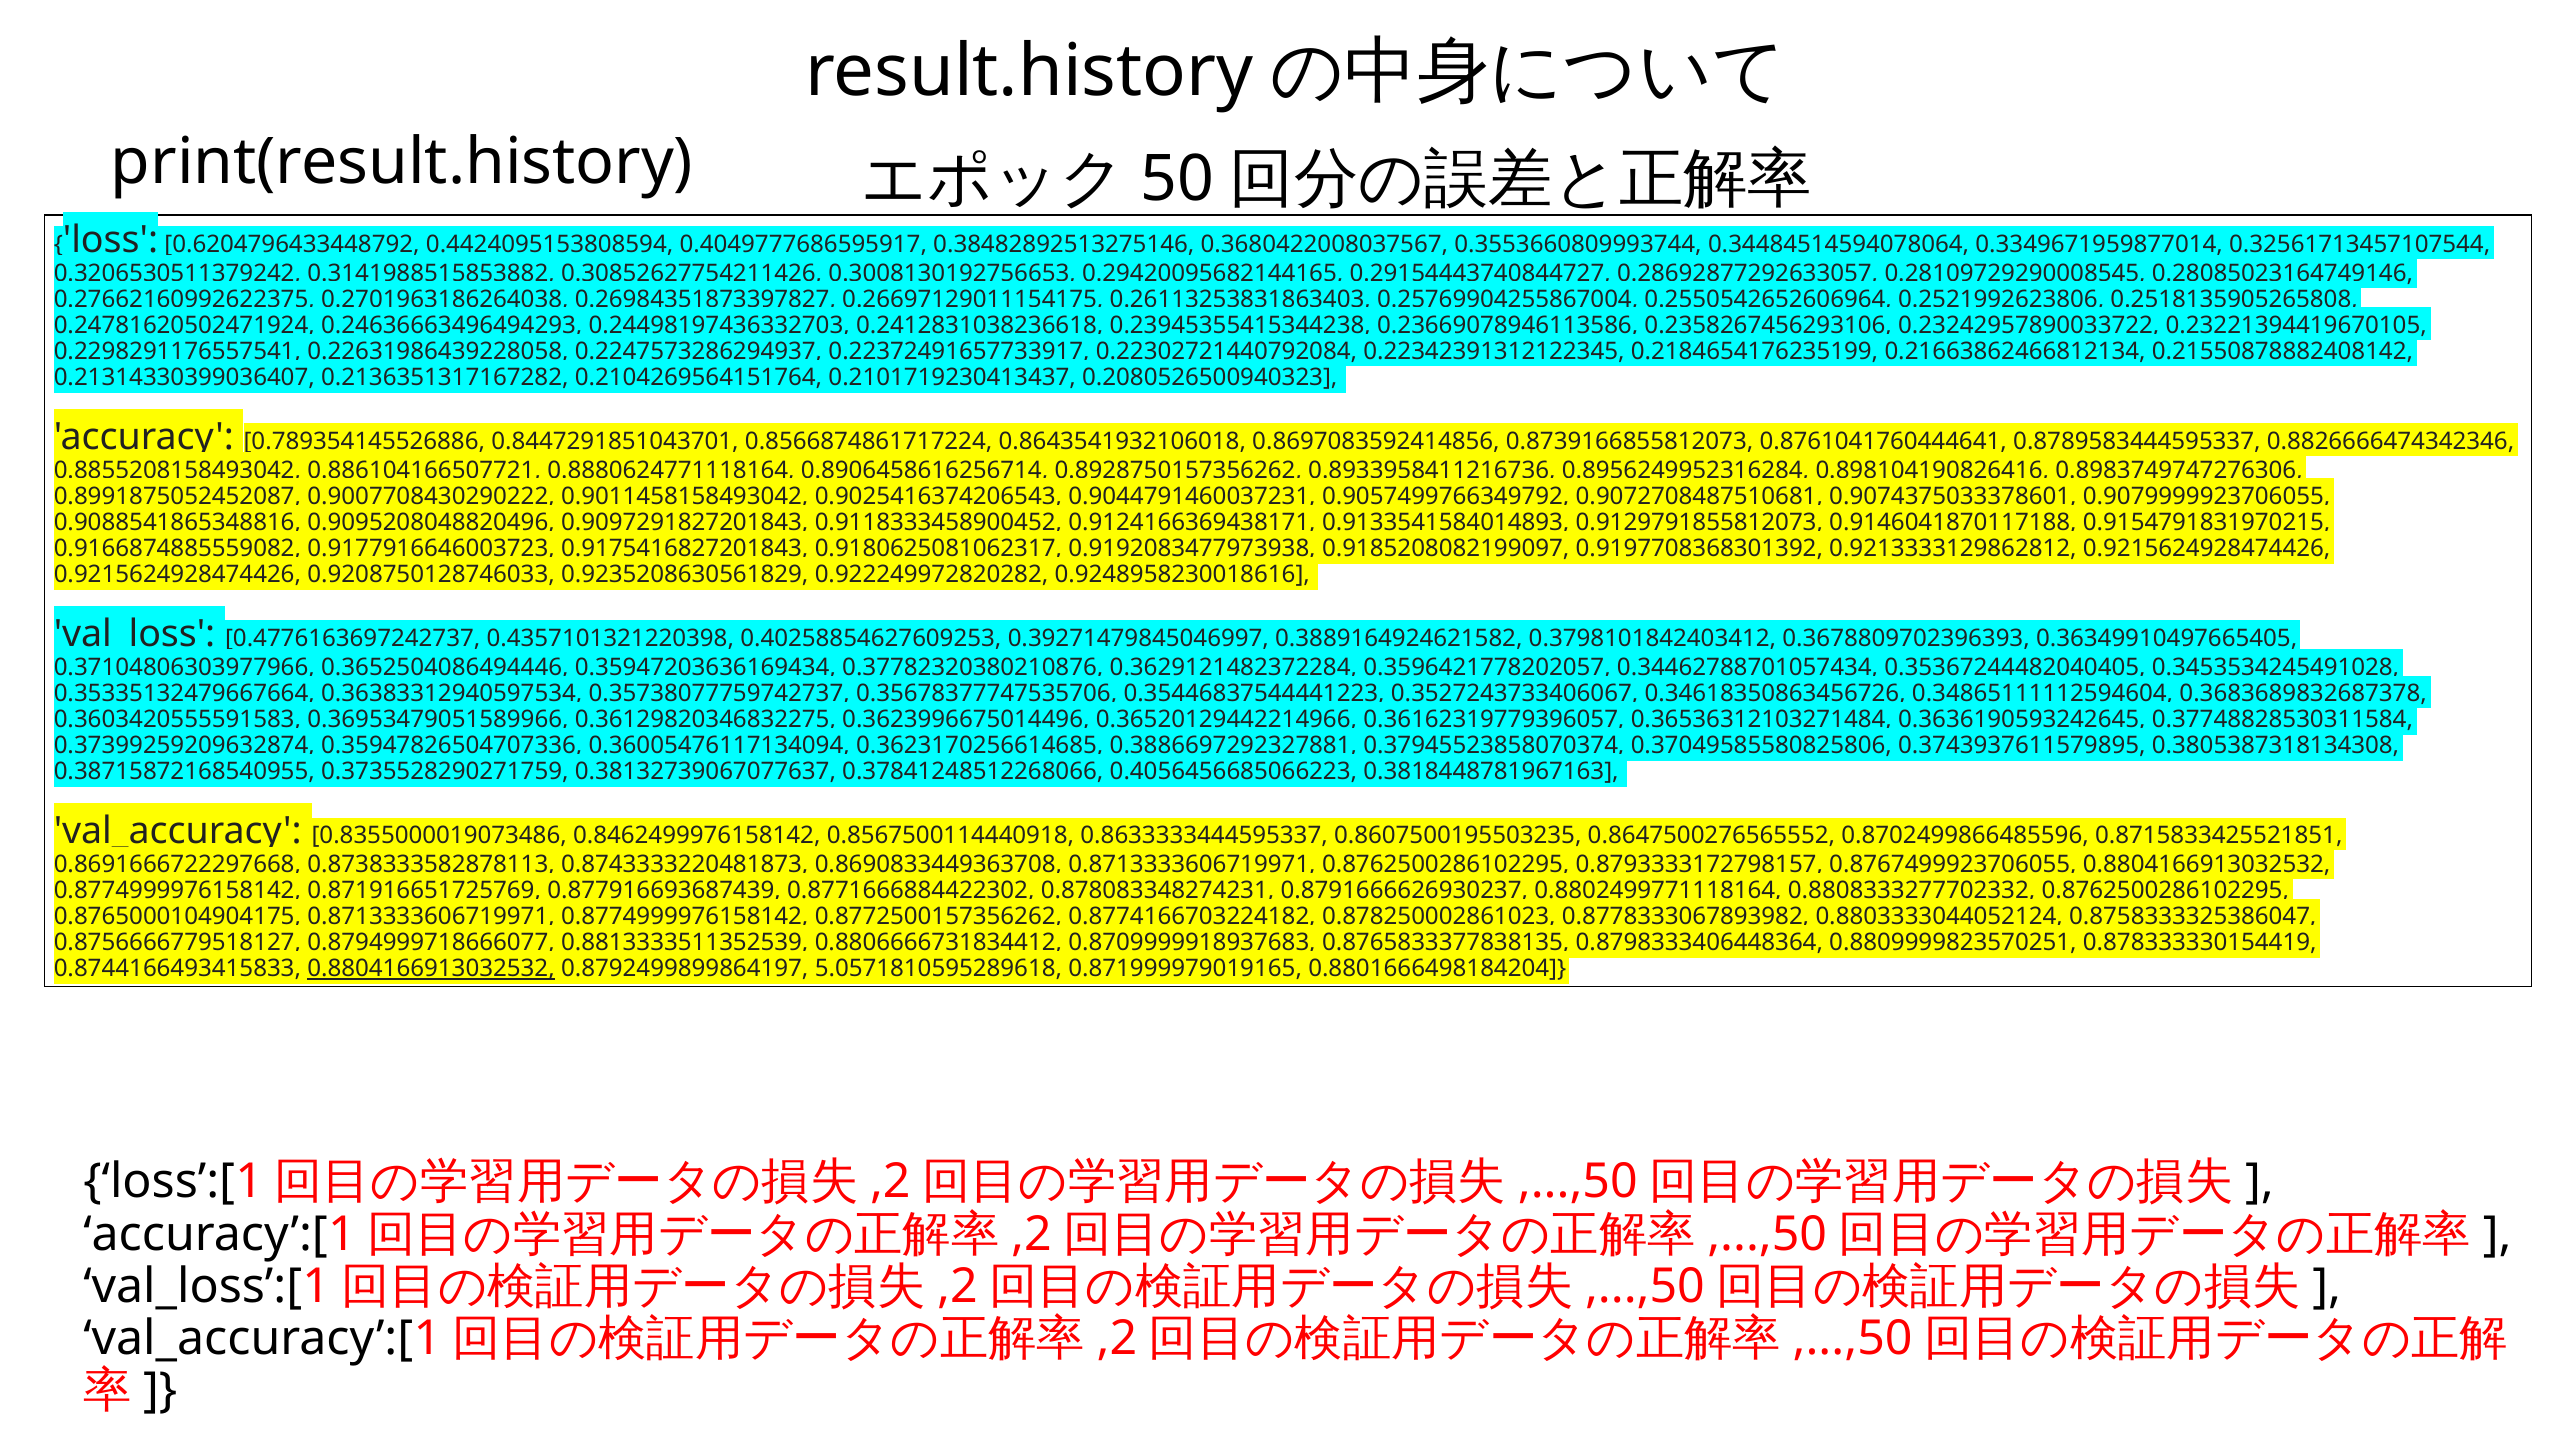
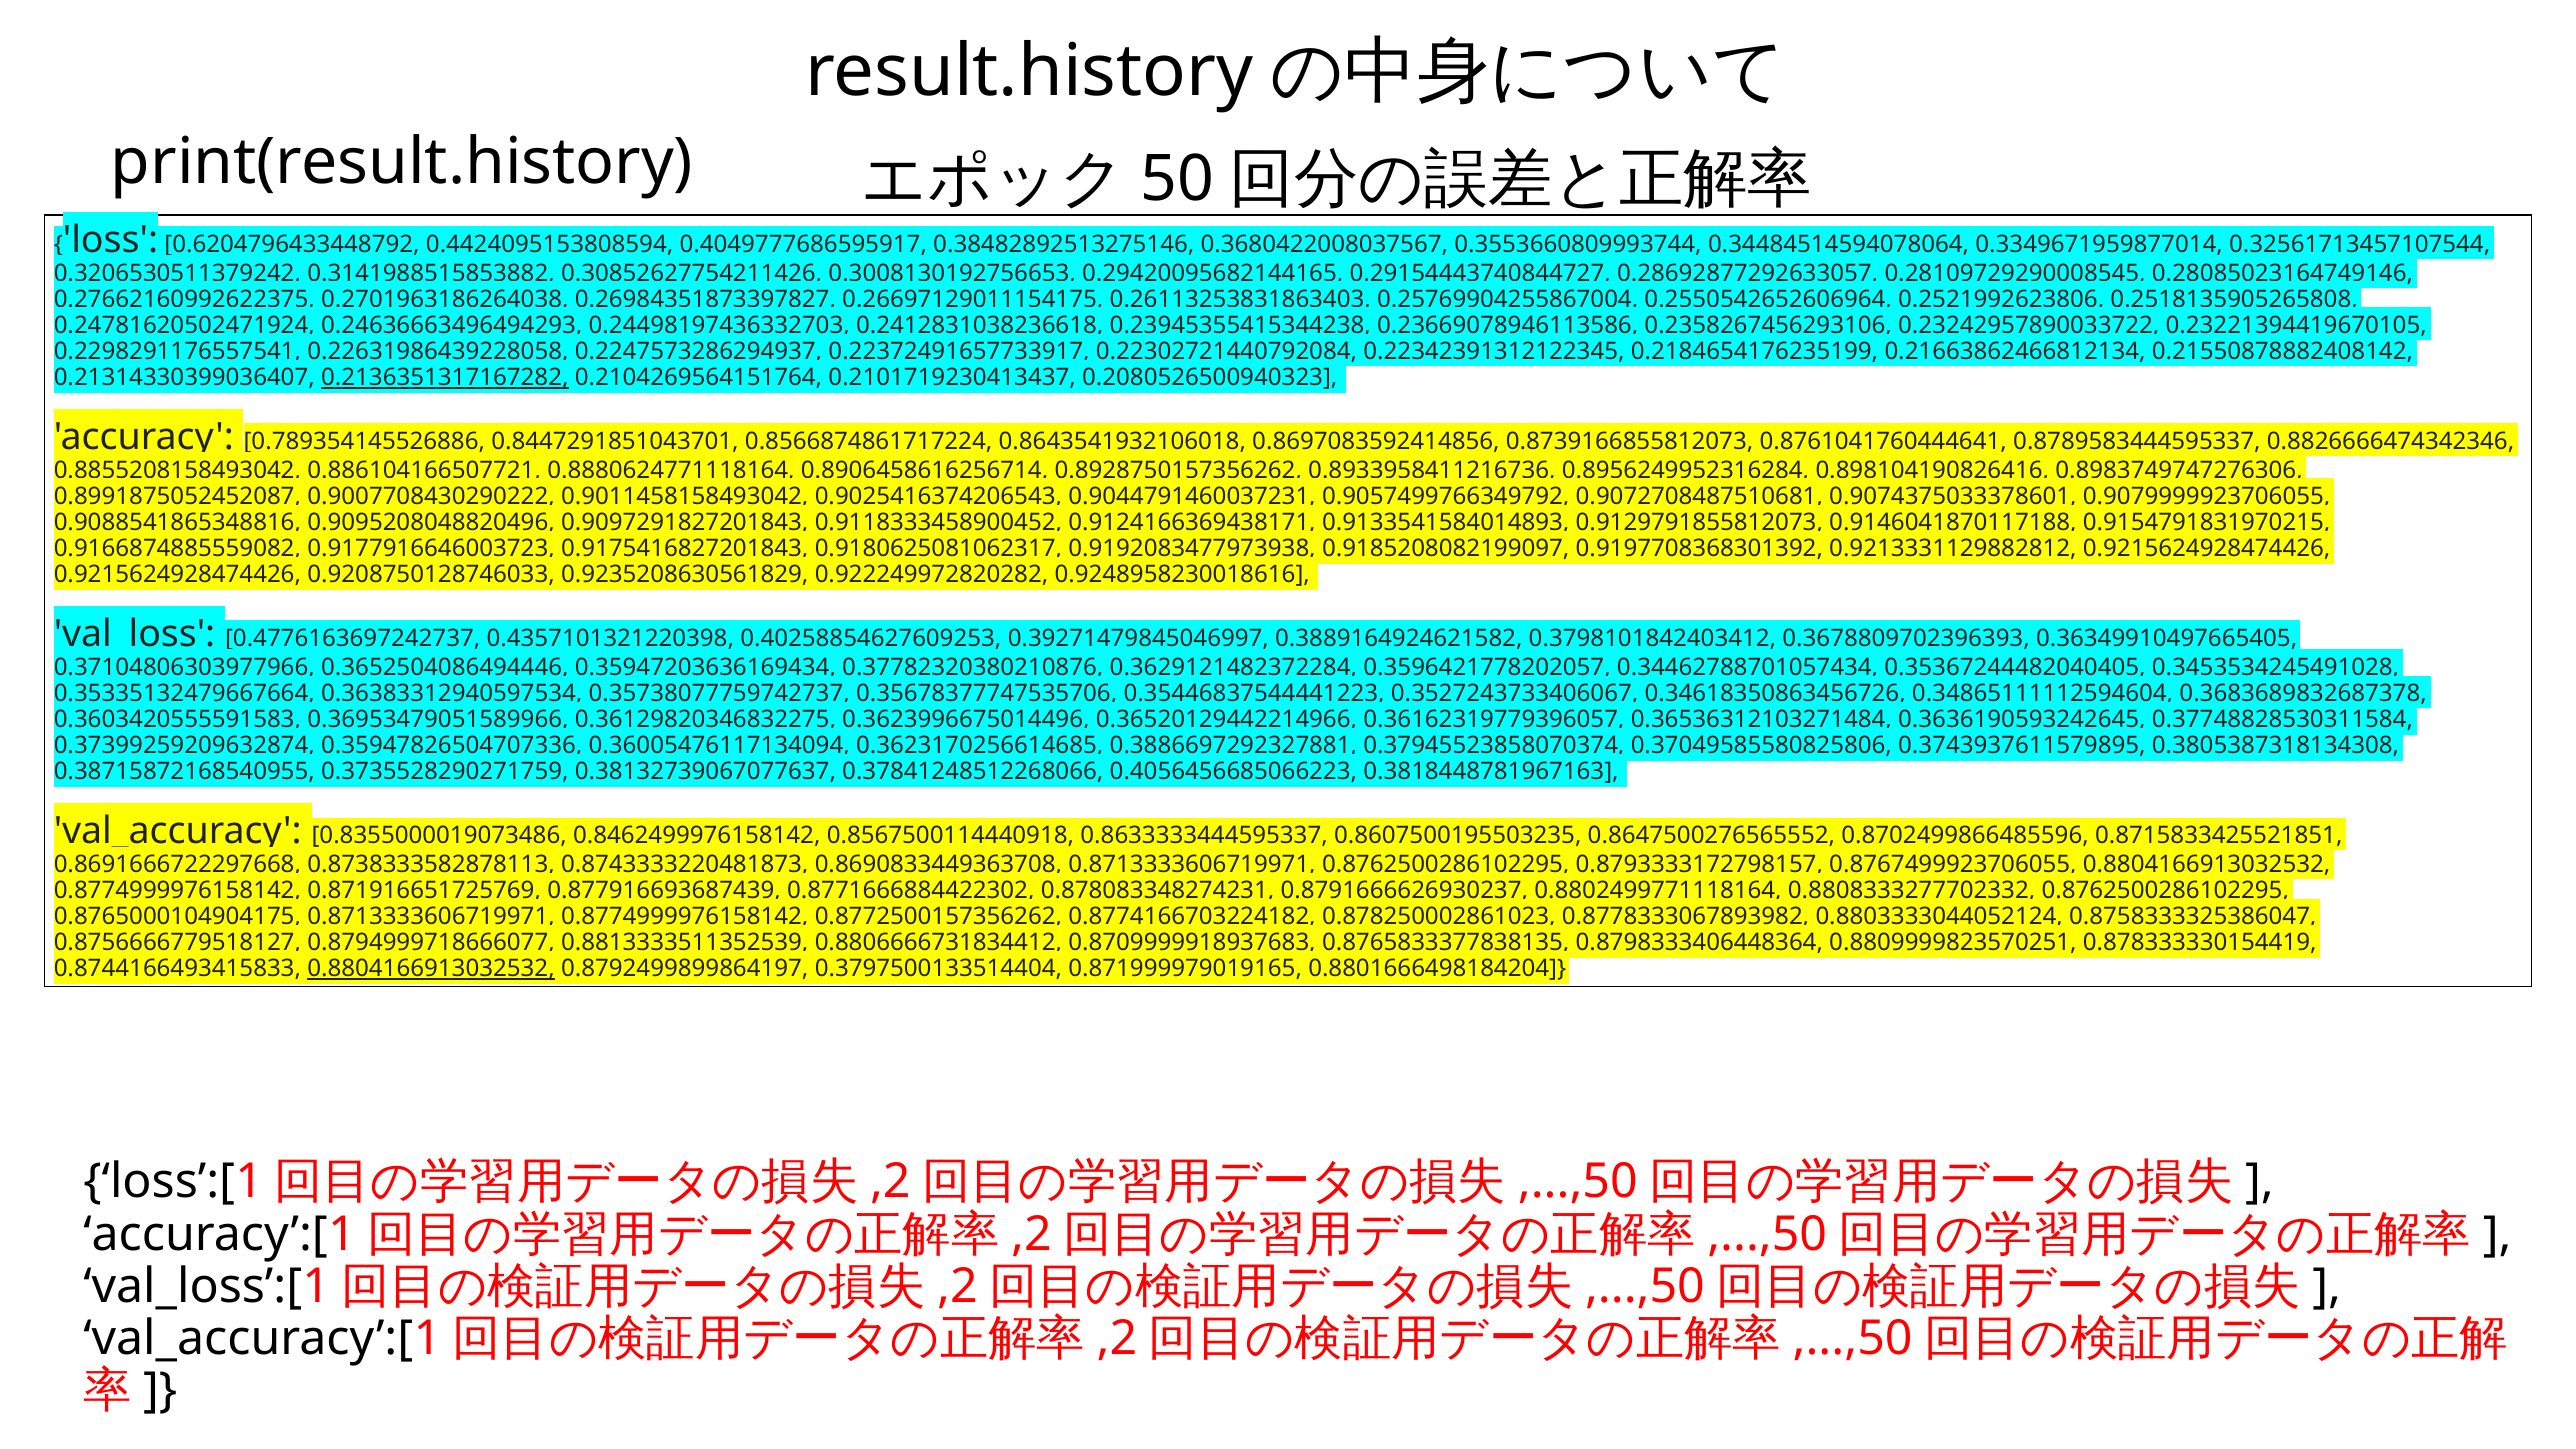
0.2136351317167282 underline: none -> present (445, 377)
0.9213333129862812: 0.9213333129862812 -> 0.9213331129882812 (1953, 548)
5.0571810595289618: 5.0571810595289618 -> 0.3797500133514404 (938, 969)
